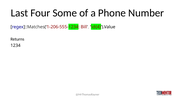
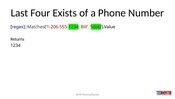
Some: Some -> Exists (65, 13)
